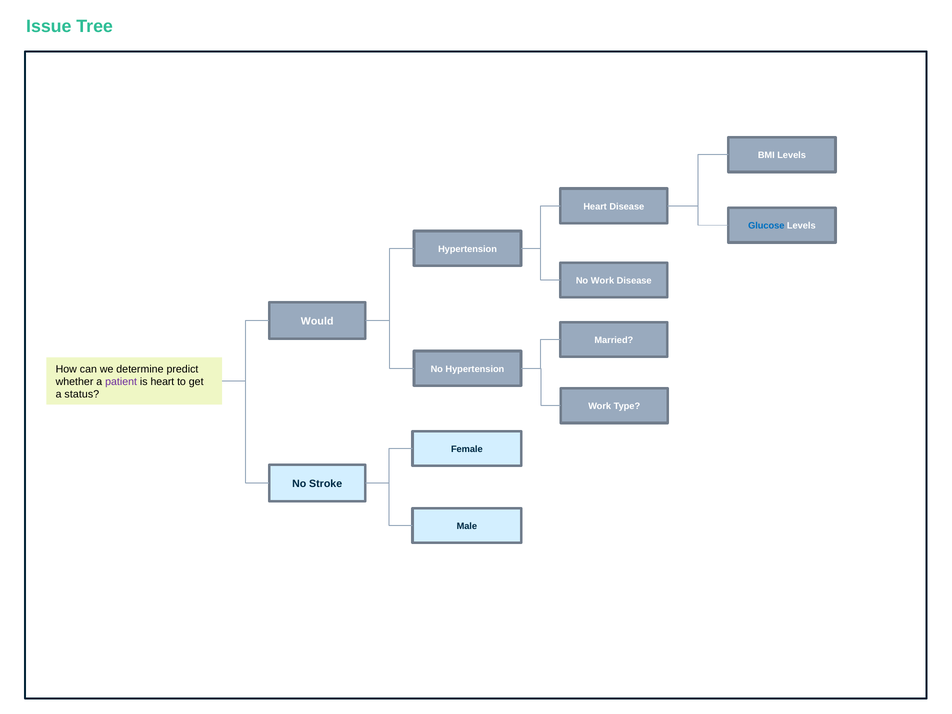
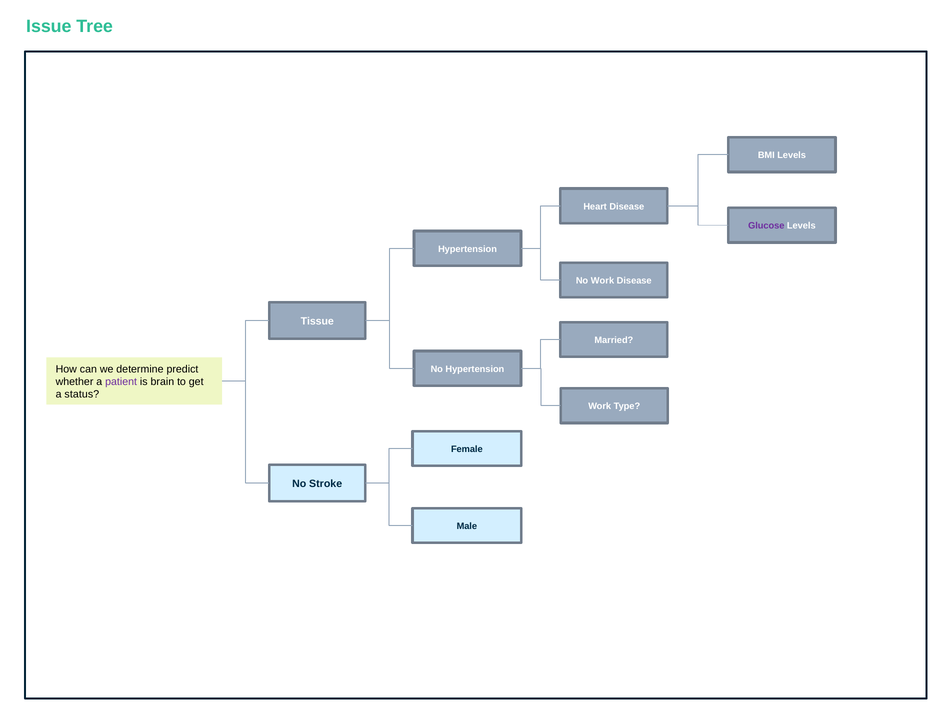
Glucose colour: blue -> purple (766, 226)
Would: Would -> Tissue (317, 321)
is heart: heart -> brain (162, 382)
